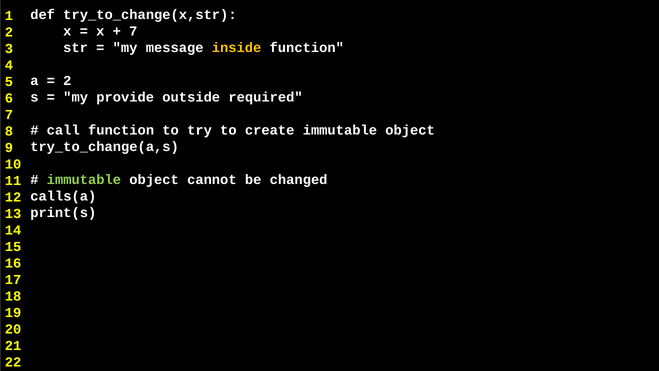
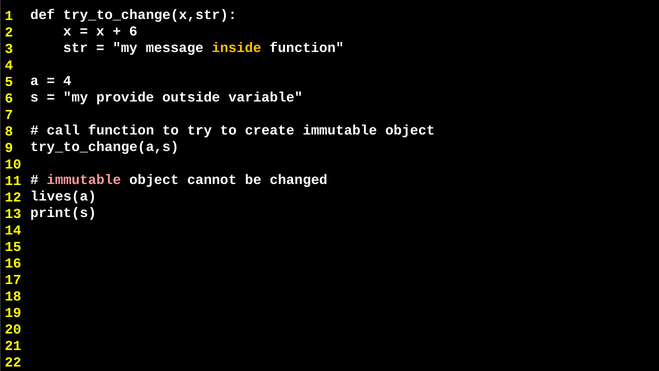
7: 7 -> 6 (133, 31)
2: 2 -> 4 (67, 81)
required: required -> variable (266, 97)
immutable colour: light green -> pink (84, 179)
calls(a: calls(a -> lives(a (63, 196)
